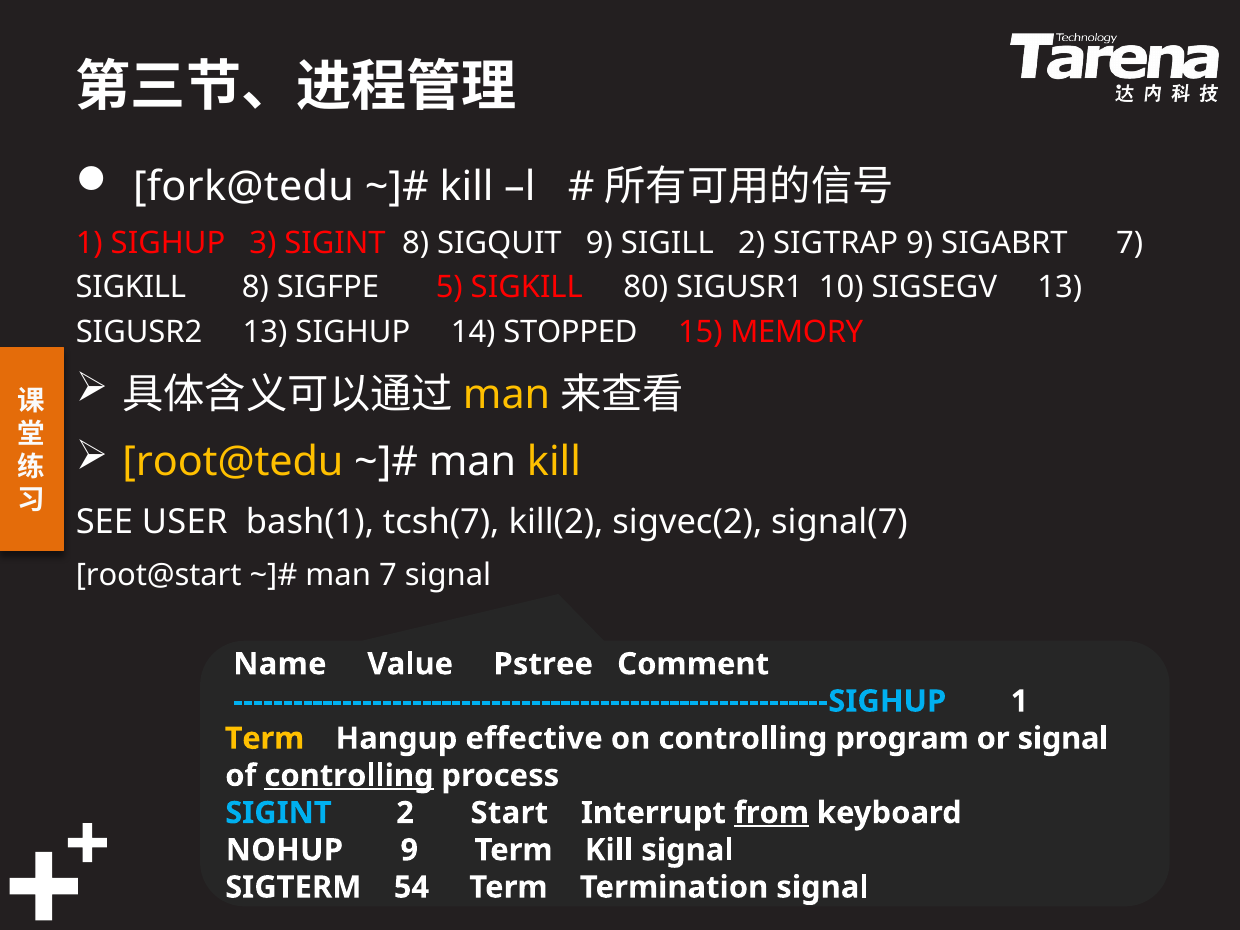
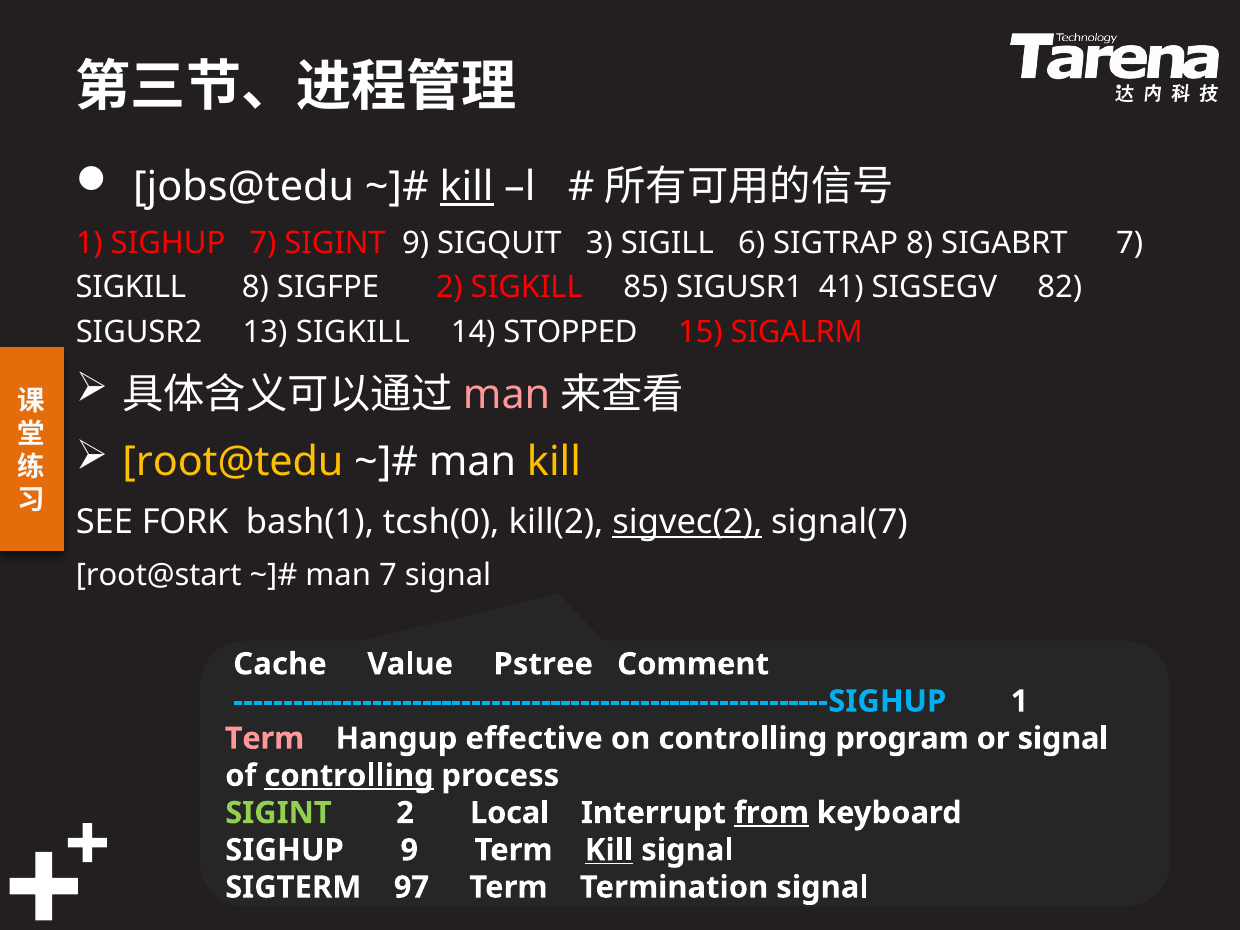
fork@tedu: fork@tedu -> jobs@tedu (244, 187)
kill underline: none -> present (467, 187)
SIGHUP 3: 3 -> 7 (263, 243)
SIGINT 8: 8 -> 9 (416, 243)
SIGQUIT 9: 9 -> 3 (599, 243)
SIGILL 2: 2 -> 6 (752, 243)
SIGTRAP 9: 9 -> 8 (920, 243)
SIGFPE 5: 5 -> 2 (449, 287)
80: 80 -> 85 (646, 287)
10: 10 -> 41 (841, 287)
SIGSEGV 13: 13 -> 82 (1060, 287)
13 SIGHUP: SIGHUP -> SIGKILL (353, 332)
MEMORY: MEMORY -> SIGALRM (797, 332)
man colour: yellow -> pink (507, 394)
USER: USER -> FORK (185, 522)
tcsh(7: tcsh(7 -> tcsh(0 (441, 522)
sigvec(2 underline: none -> present (687, 522)
Name: Name -> Cache (280, 664)
Term colour: yellow -> pink (264, 739)
SIGINT colour: light blue -> light green (278, 813)
Start: Start -> Local (510, 813)
NOHUP: NOHUP -> SIGHUP (285, 850)
Kill underline: none -> present (609, 850)
54: 54 -> 97 (411, 887)
